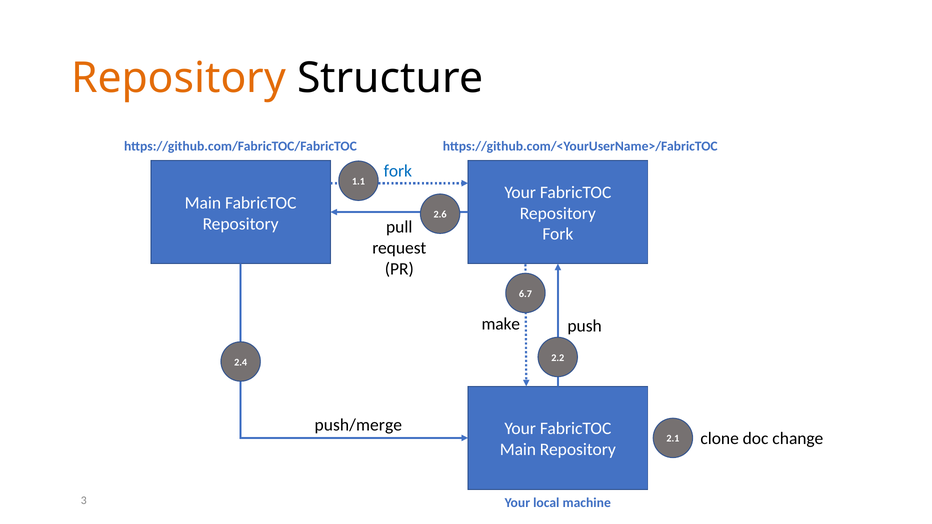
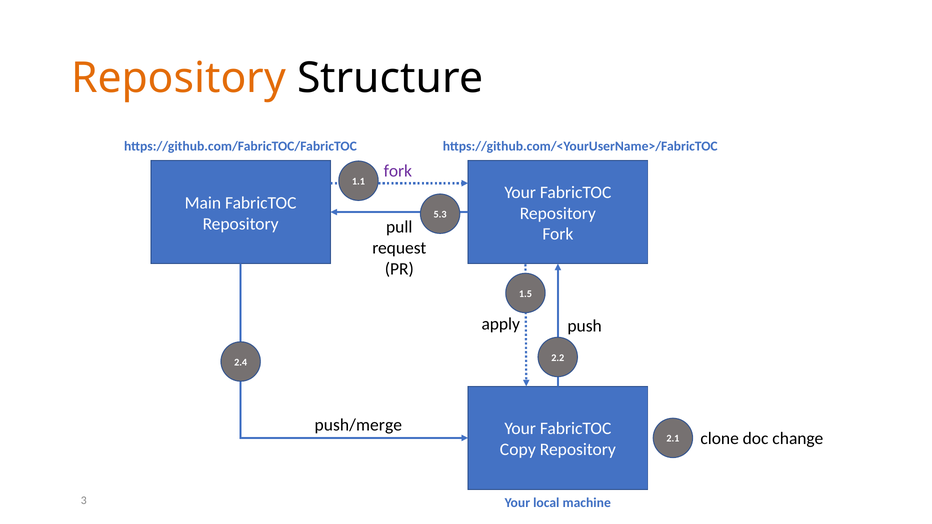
fork colour: blue -> purple (398, 171)
2.6: 2.6 -> 5.3 (440, 215)
6.7: 6.7 -> 1.5 (525, 294)
make: make -> apply (501, 324)
Main: Main -> Copy (518, 450)
